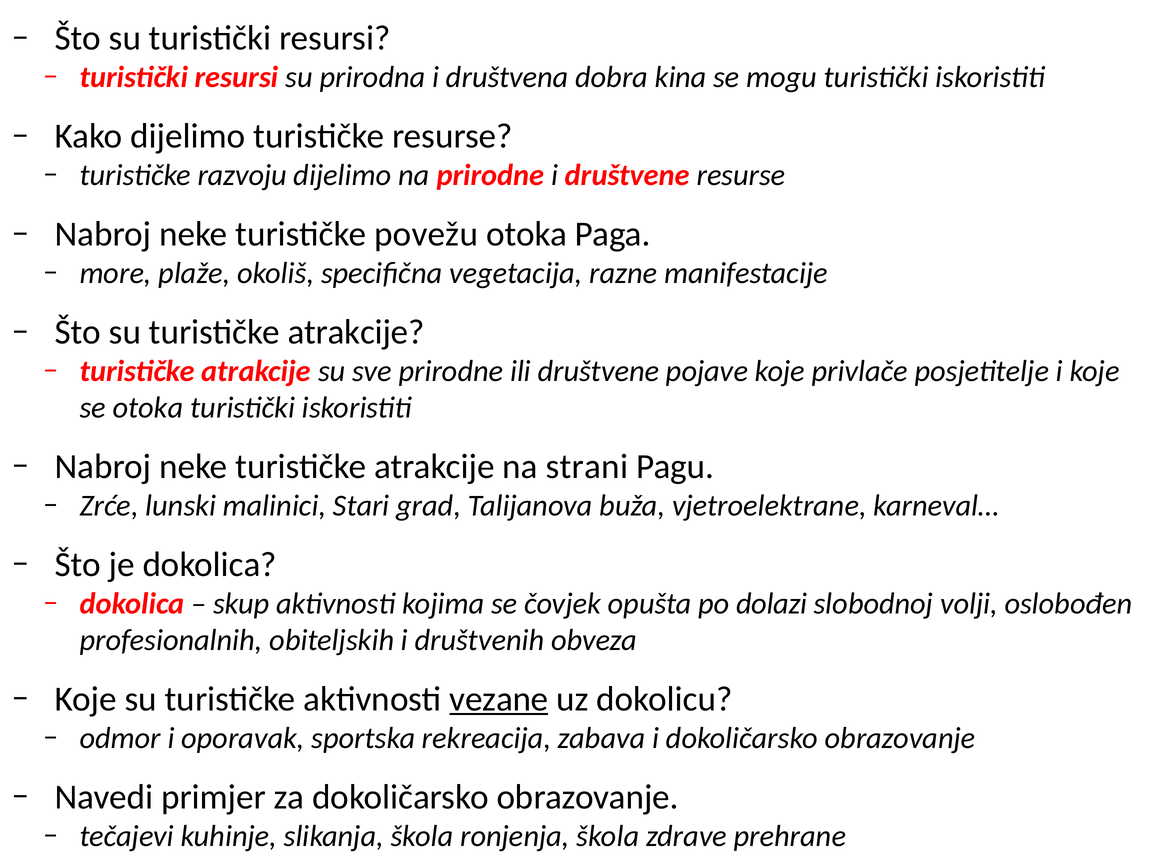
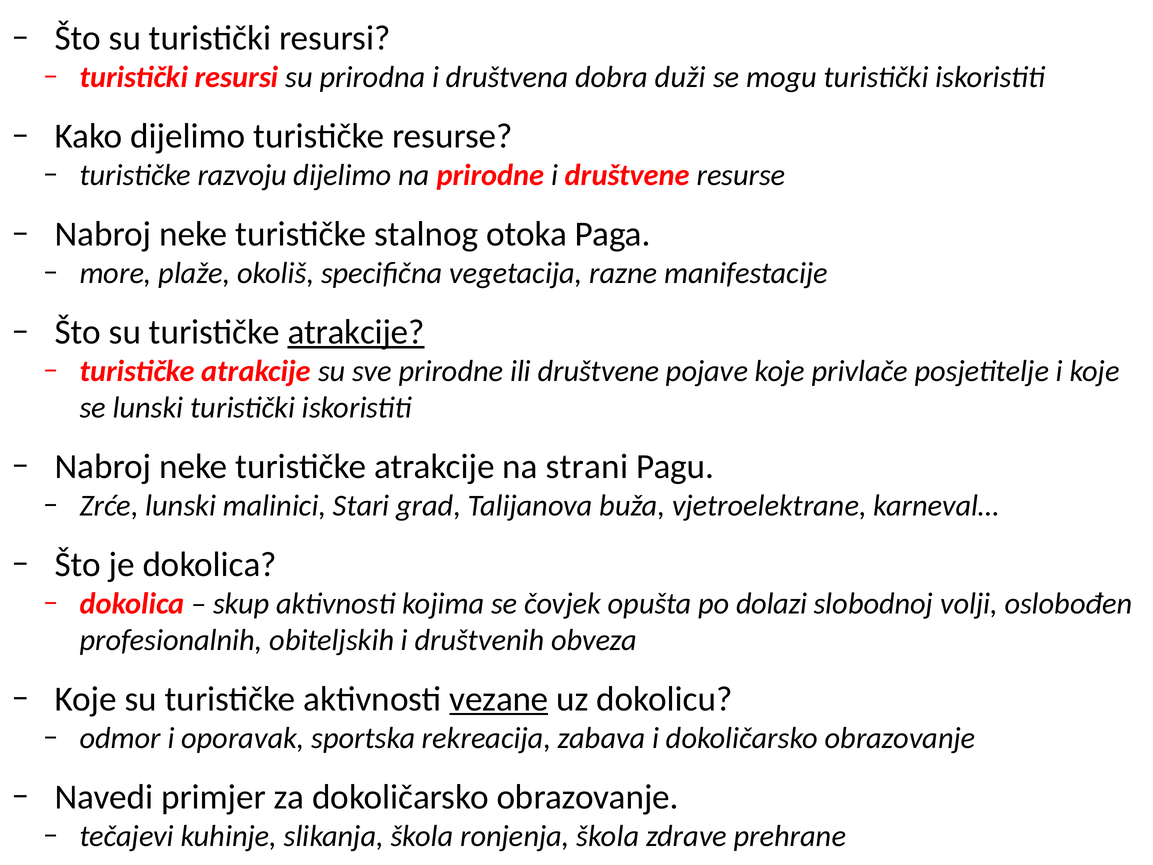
kina: kina -> duži (680, 77)
povežu: povežu -> stalnog (426, 234)
atrakcije underline: none -> present (356, 332)
se otoka: otoka -> lunski (148, 407)
